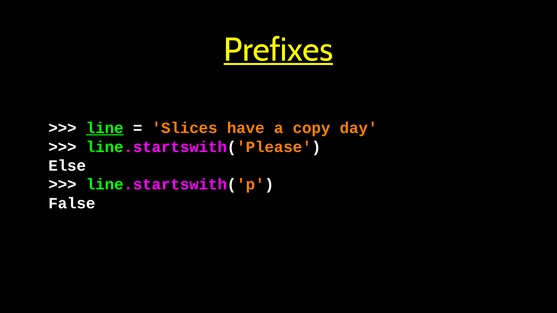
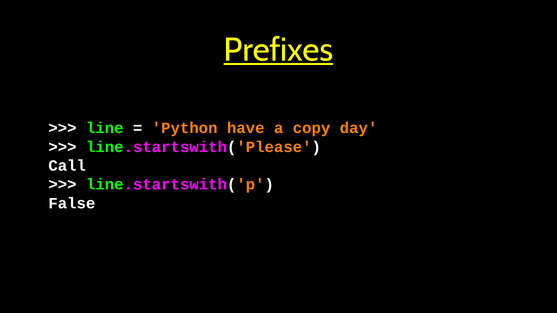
line underline: present -> none (105, 128)
Slices: Slices -> Python (185, 128)
Else: Else -> Call (67, 166)
